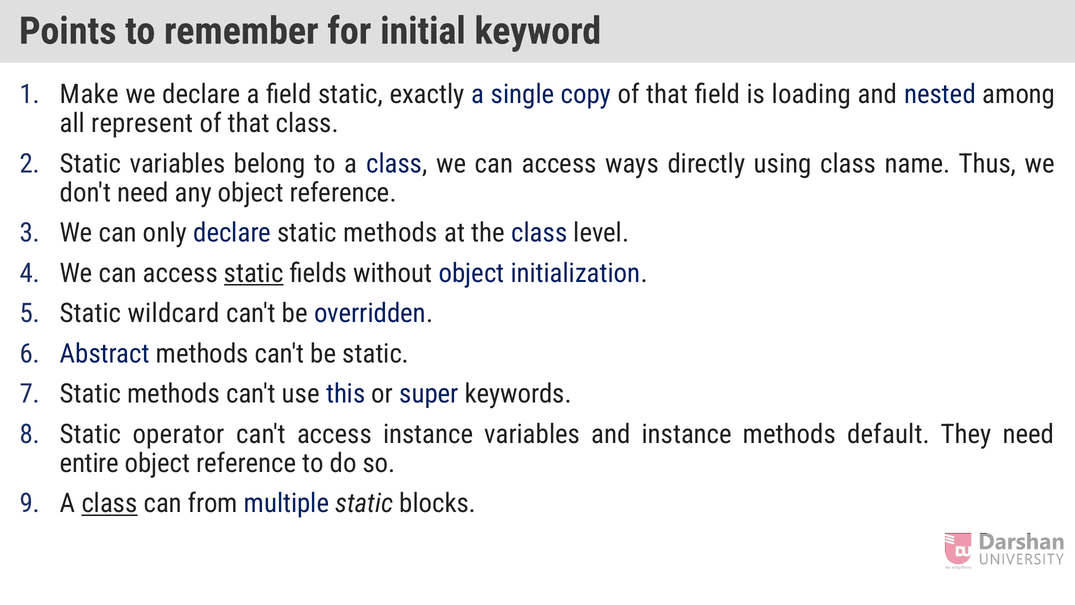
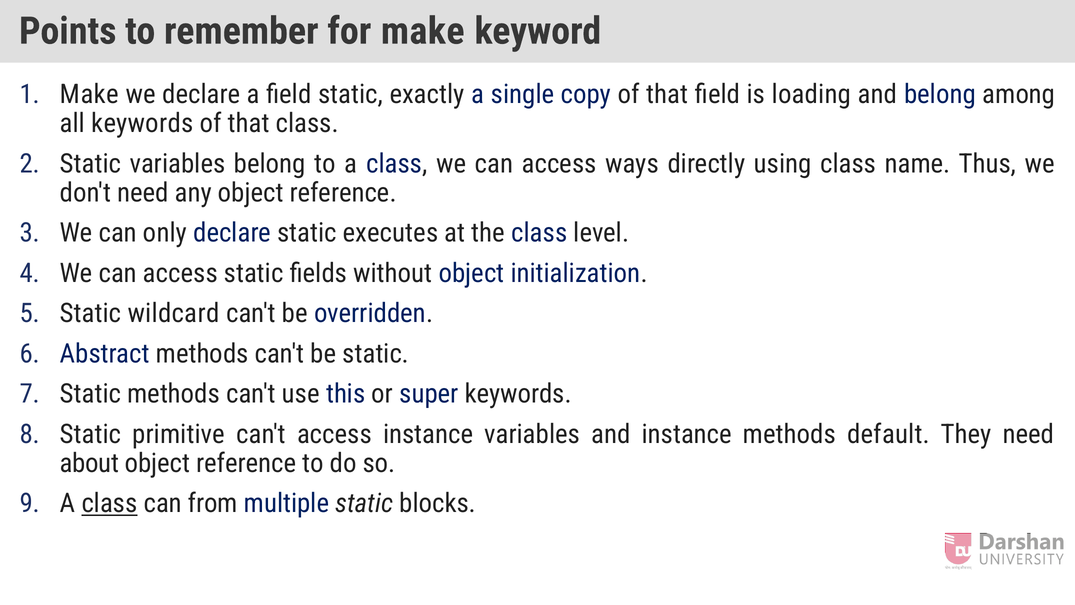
for initial: initial -> make (423, 31)
and nested: nested -> belong (940, 95)
all represent: represent -> keywords (142, 124)
declare static methods: methods -> executes (391, 233)
static underline: present -> none (254, 273)
operator: operator -> primitive (179, 434)
entire: entire -> about (89, 463)
